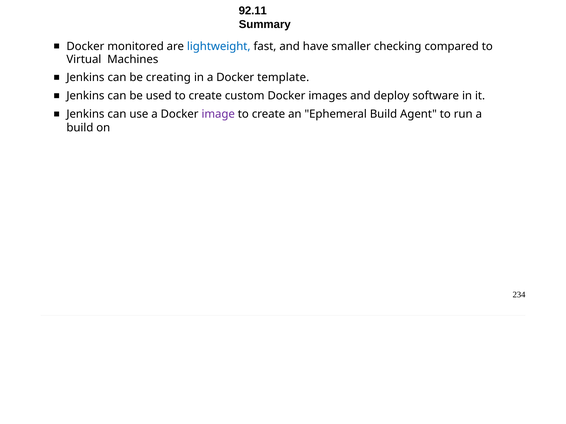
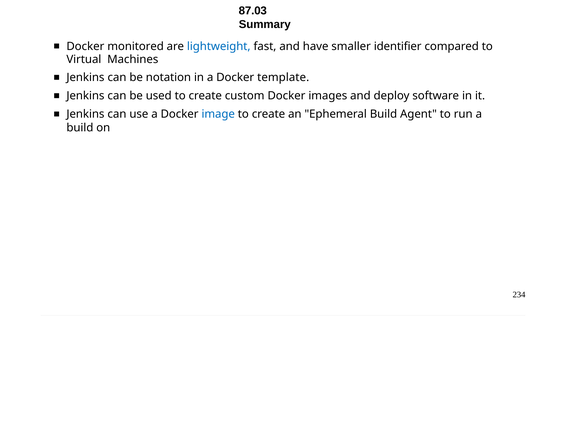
92.11: 92.11 -> 87.03 (253, 11)
checking: checking -> identifier (398, 46)
creating: creating -> notation (168, 77)
image colour: purple -> blue (218, 114)
